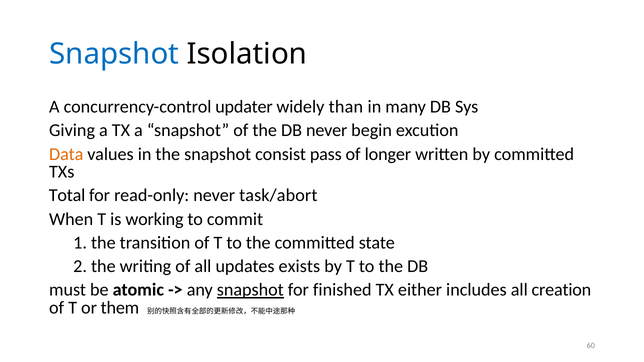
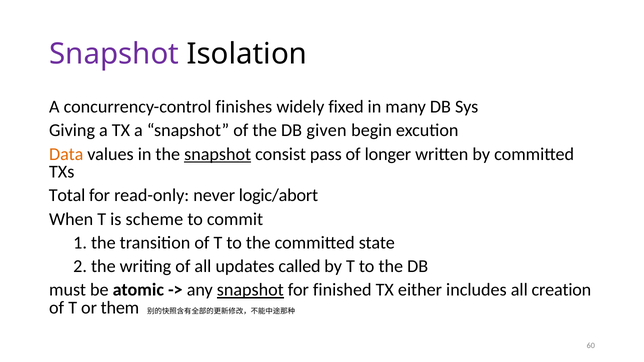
Snapshot colour: blue -> purple (114, 54)
updater: updater -> finishes (244, 107)
than: than -> fixed (346, 107)
DB never: never -> given (327, 131)
snapshot underline: none -> present (218, 154)
task/abort: task/abort -> logic/abort (278, 196)
working: working -> scheme (154, 219)
exists: exists -> called (300, 267)
